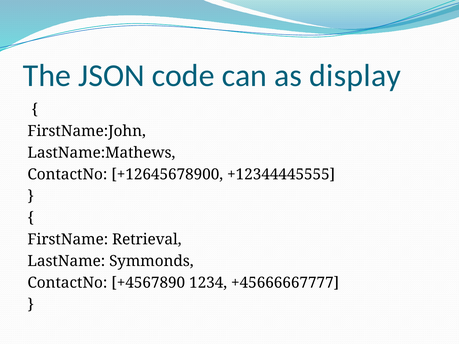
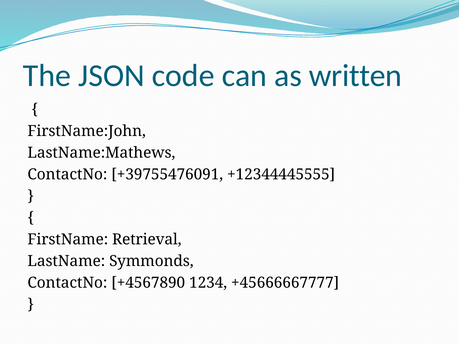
display: display -> written (355, 76)
+12645678900: +12645678900 -> +39755476091 (167, 175)
